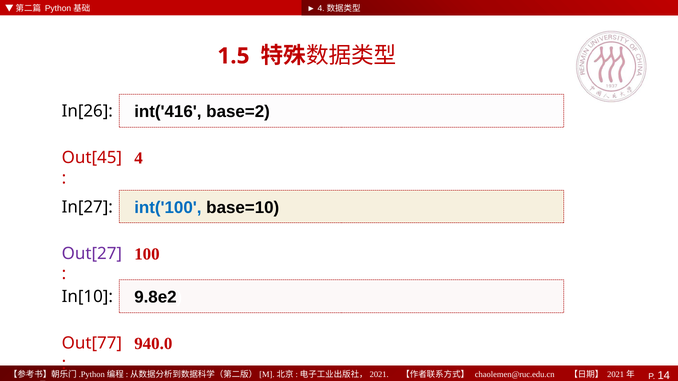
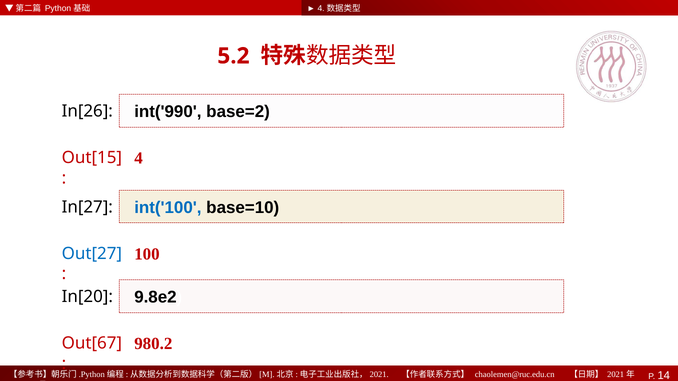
1.5: 1.5 -> 5.2 (233, 56)
int('416: int('416 -> int('990 (168, 112)
Out[45: Out[45 -> Out[15 (92, 158)
Out[27 colour: purple -> blue (92, 254)
In[10: In[10 -> In[20 (87, 297)
940.0: 940.0 -> 980.2 (153, 344)
Out[77: Out[77 -> Out[67 (92, 343)
